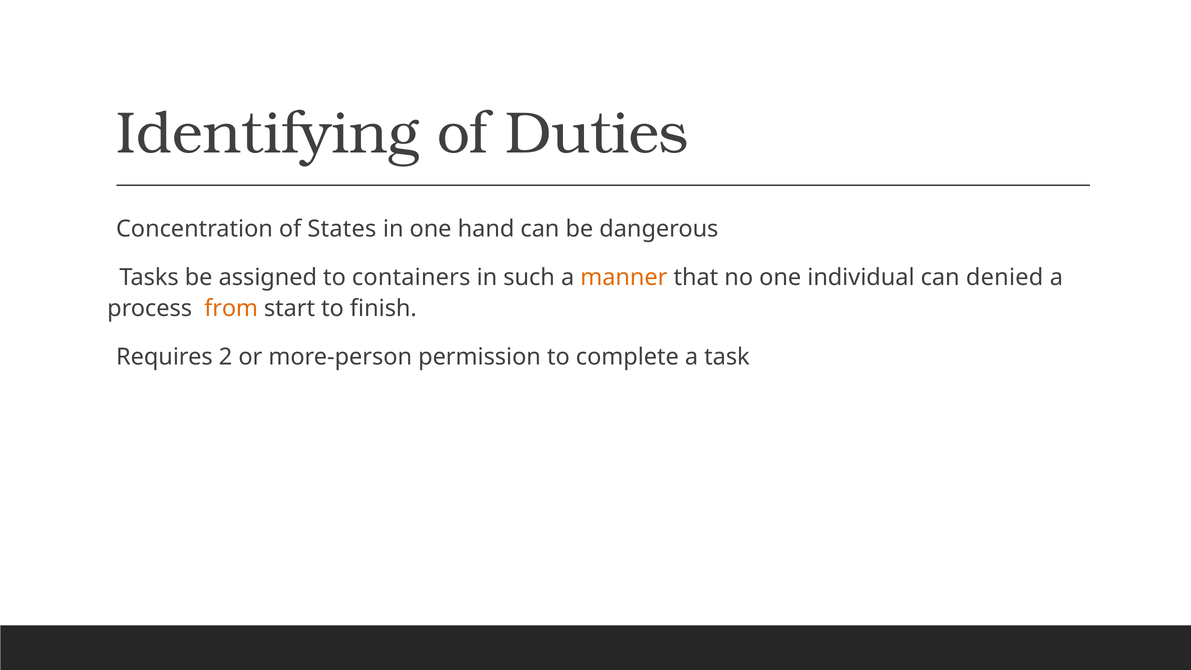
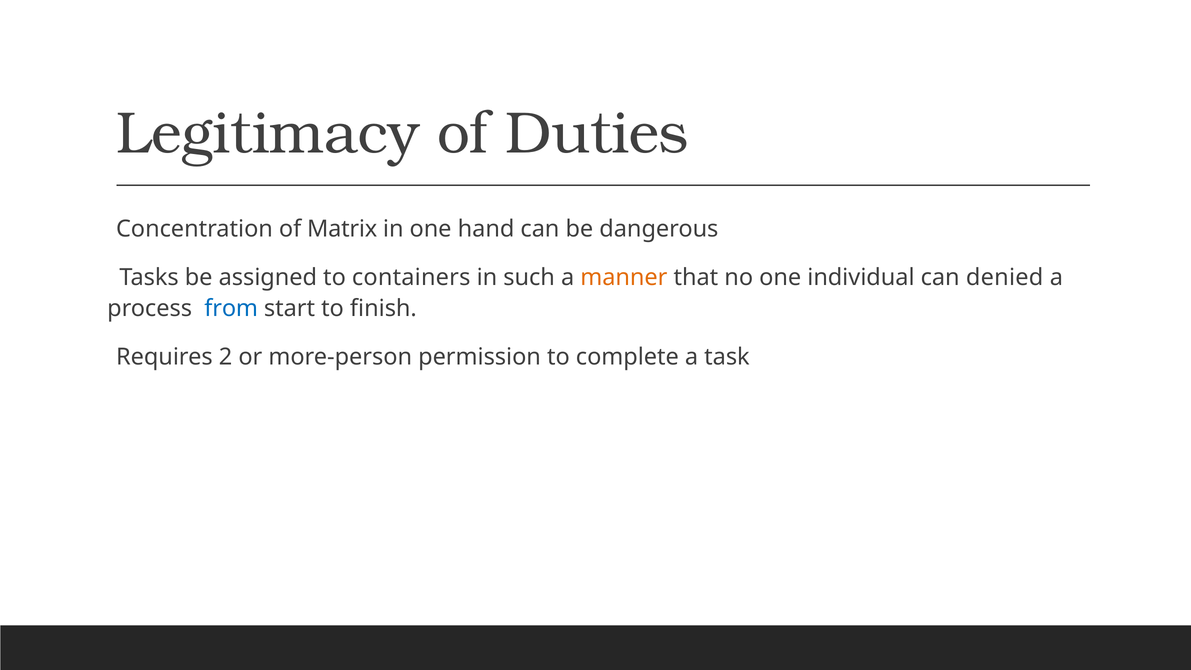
Identifying: Identifying -> Legitimacy (268, 133)
States: States -> Matrix (342, 229)
from colour: orange -> blue (231, 308)
